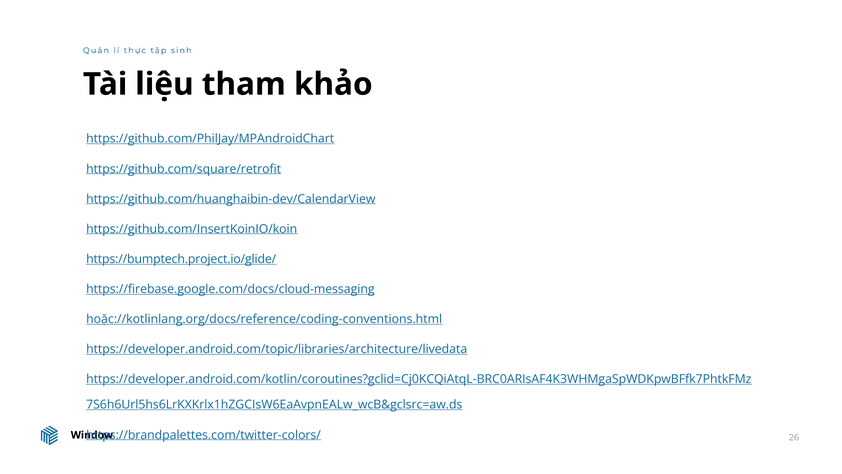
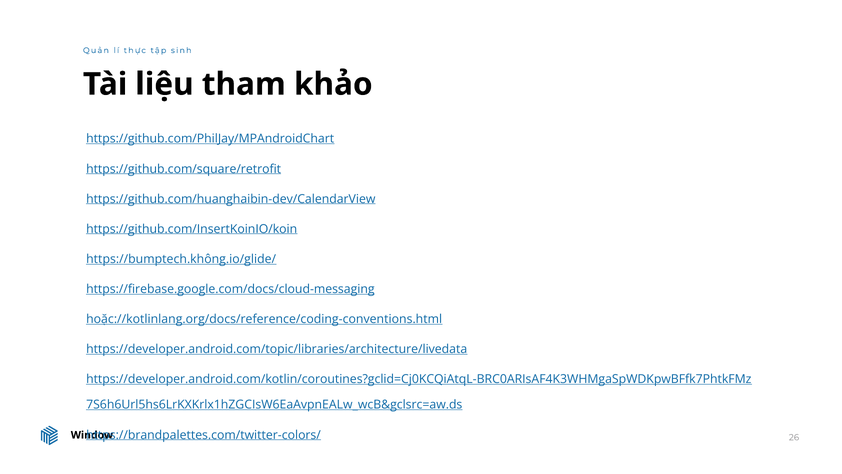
https://bumptech.project.io/glide/: https://bumptech.project.io/glide/ -> https://bumptech.không.io/glide/ (181, 259)
